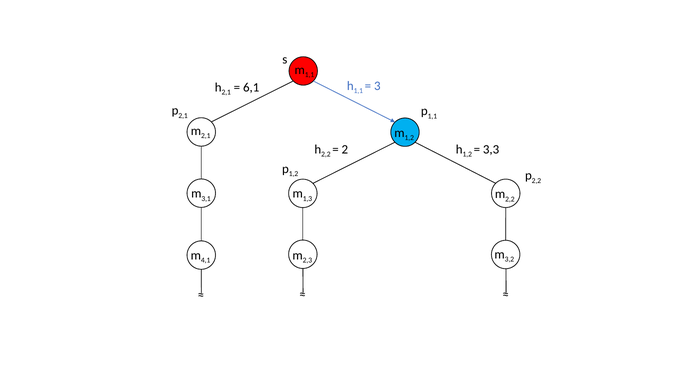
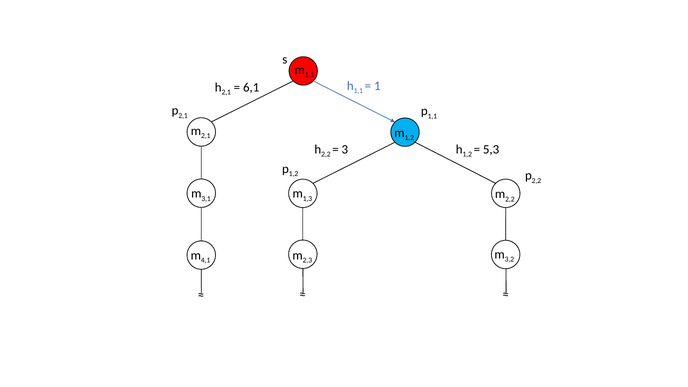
3: 3 -> 1 (377, 86)
2: 2 -> 3 (345, 149)
3,3: 3,3 -> 5,3 (491, 150)
